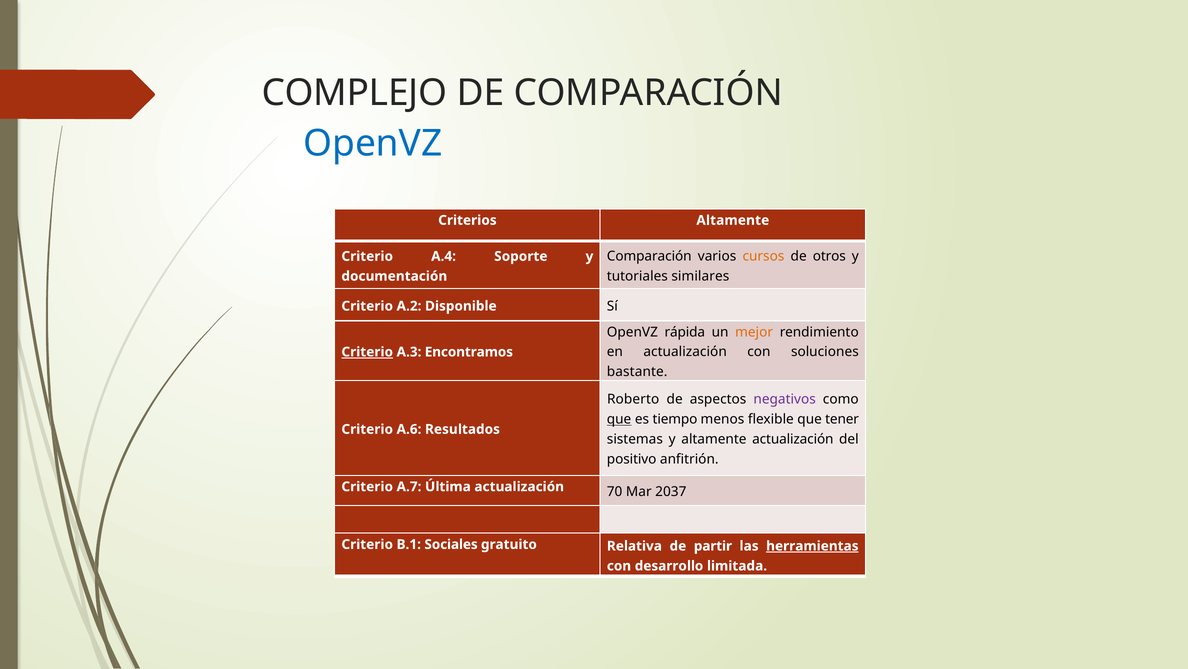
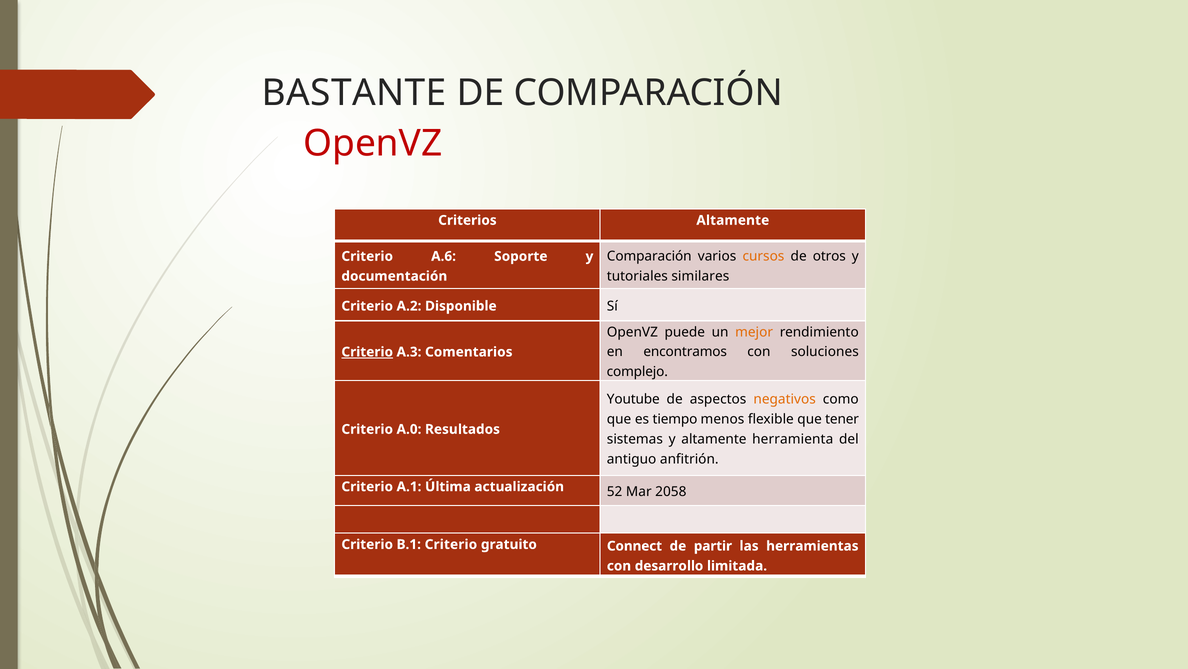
COMPLEJO: COMPLEJO -> BASTANTE (354, 93)
OpenVZ colour: blue -> red (373, 143)
A.4: A.4 -> A.6 (444, 256)
rápida: rápida -> puede (685, 332)
en actualización: actualización -> encontramos (685, 352)
Encontramos: Encontramos -> Comentarios (469, 352)
bastante: bastante -> complejo (637, 371)
Roberto: Roberto -> Youtube (633, 399)
negativos colour: purple -> orange (785, 399)
que underline: present -> none (619, 419)
A.6: A.6 -> A.0 (409, 429)
altamente actualización: actualización -> herramienta (793, 439)
positivo: positivo -> antiguo (632, 459)
A.7: A.7 -> A.1 (409, 486)
70: 70 -> 52 (615, 491)
2037: 2037 -> 2058 (671, 491)
B.1 Sociales: Sociales -> Criterio (451, 544)
Relativa: Relativa -> Connect (634, 545)
herramientas underline: present -> none (812, 545)
